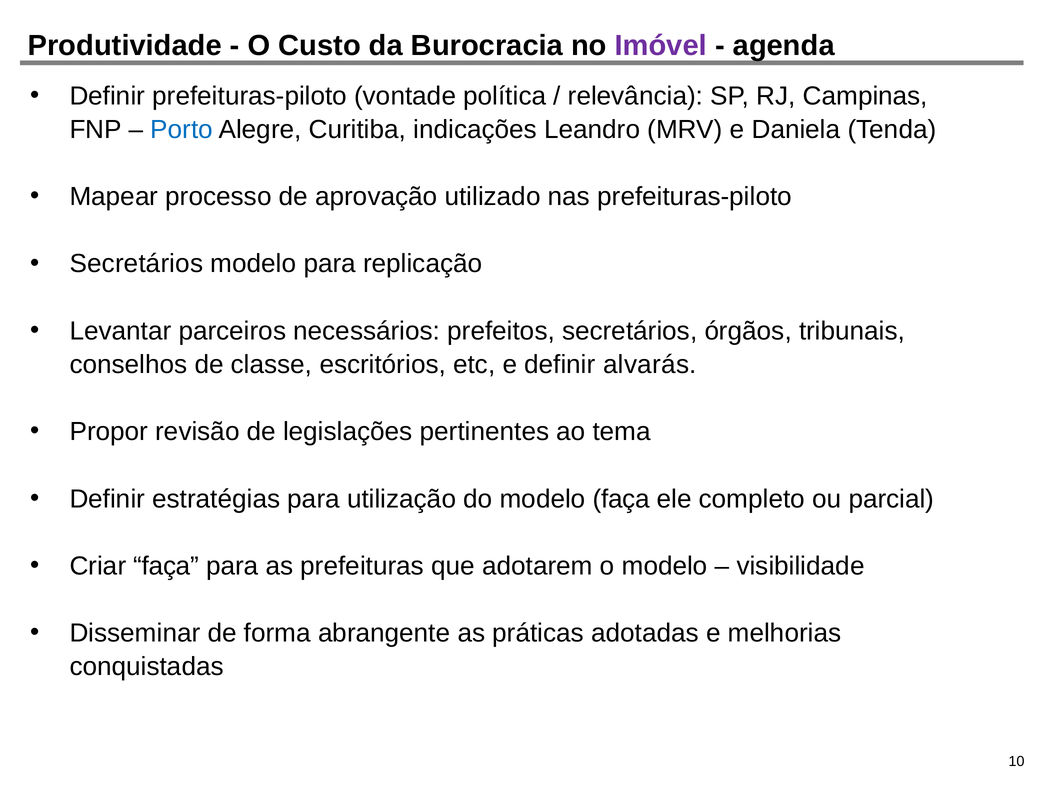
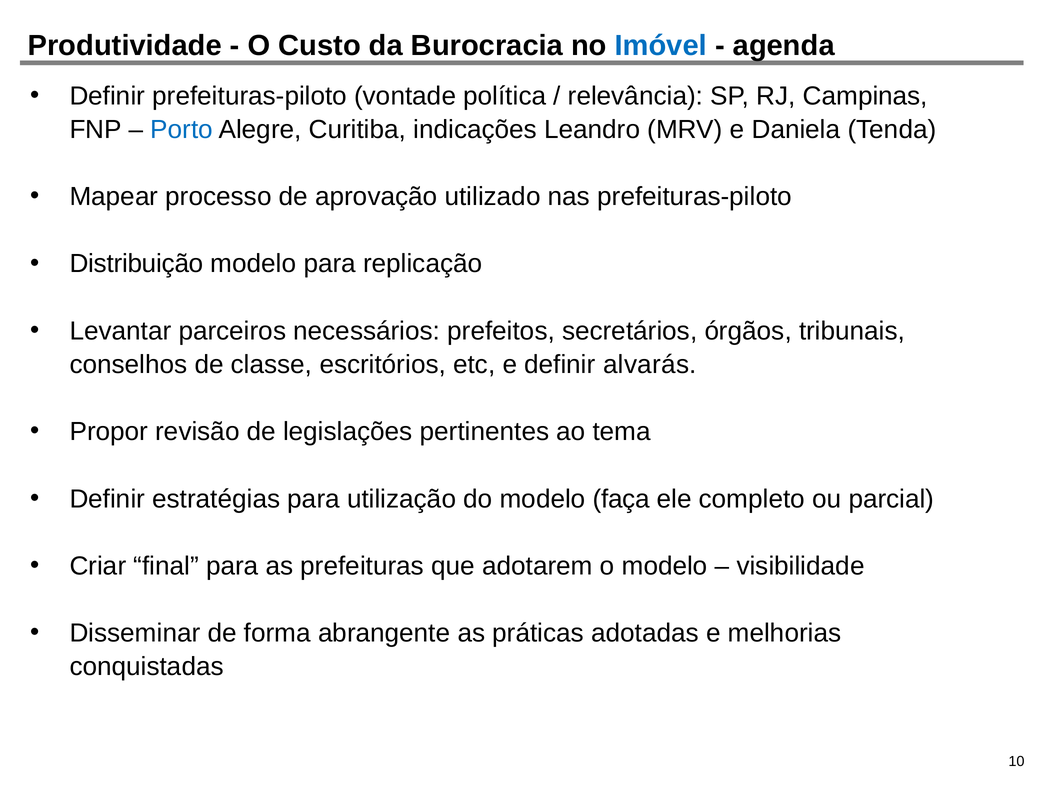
Imóvel colour: purple -> blue (661, 45)
Secretários: Secretários -> Distribuição (137, 264)
Criar faça: faça -> final (166, 566)
